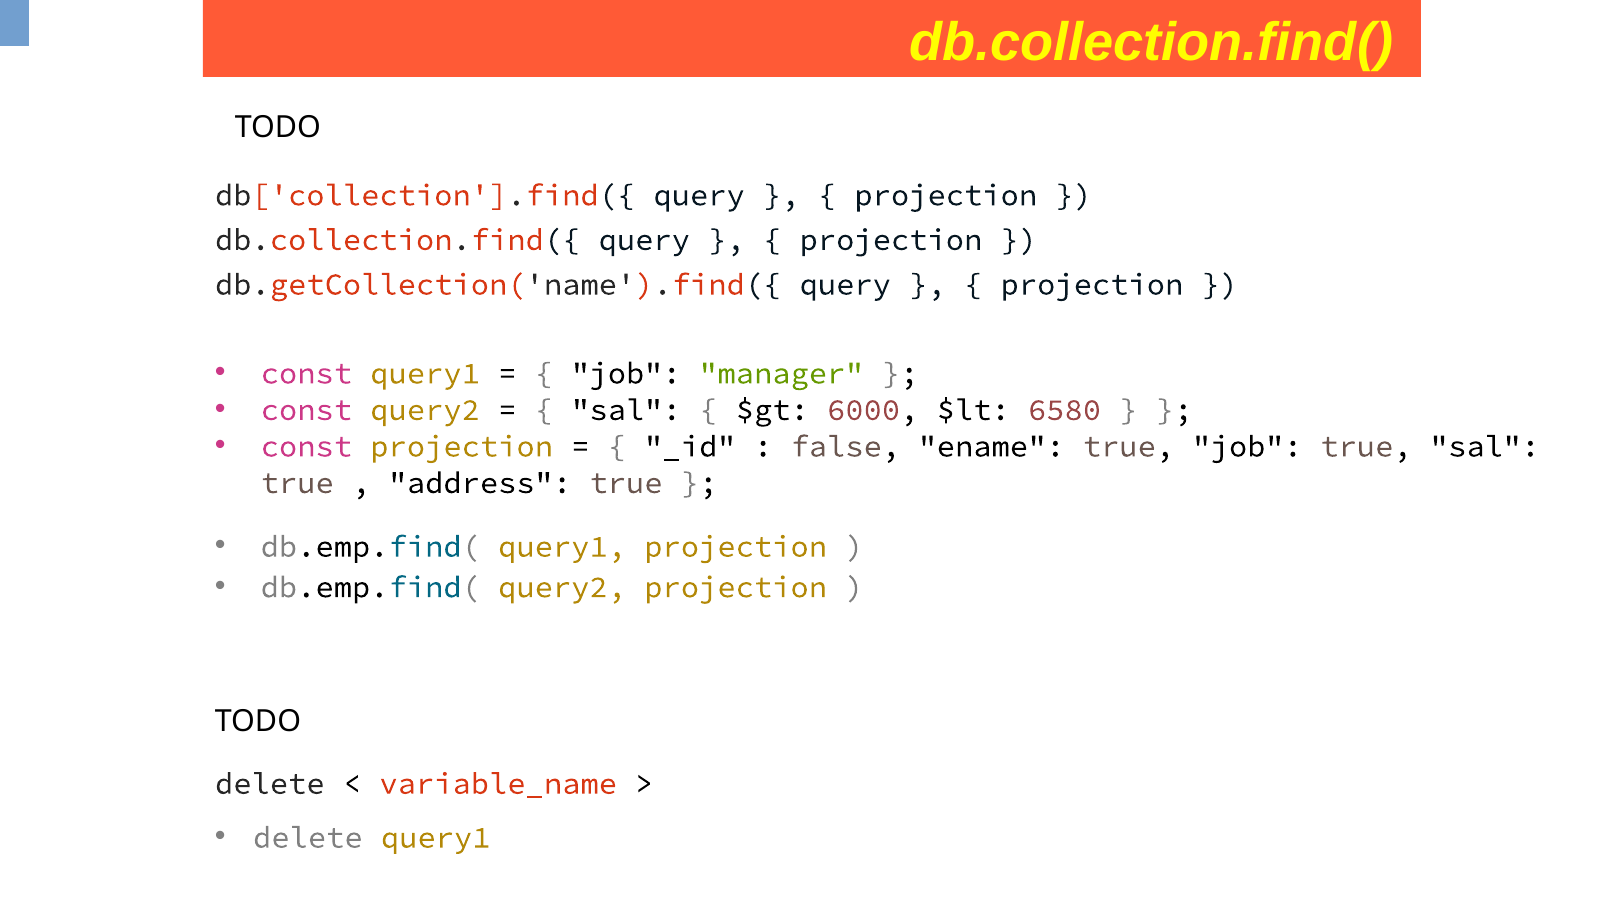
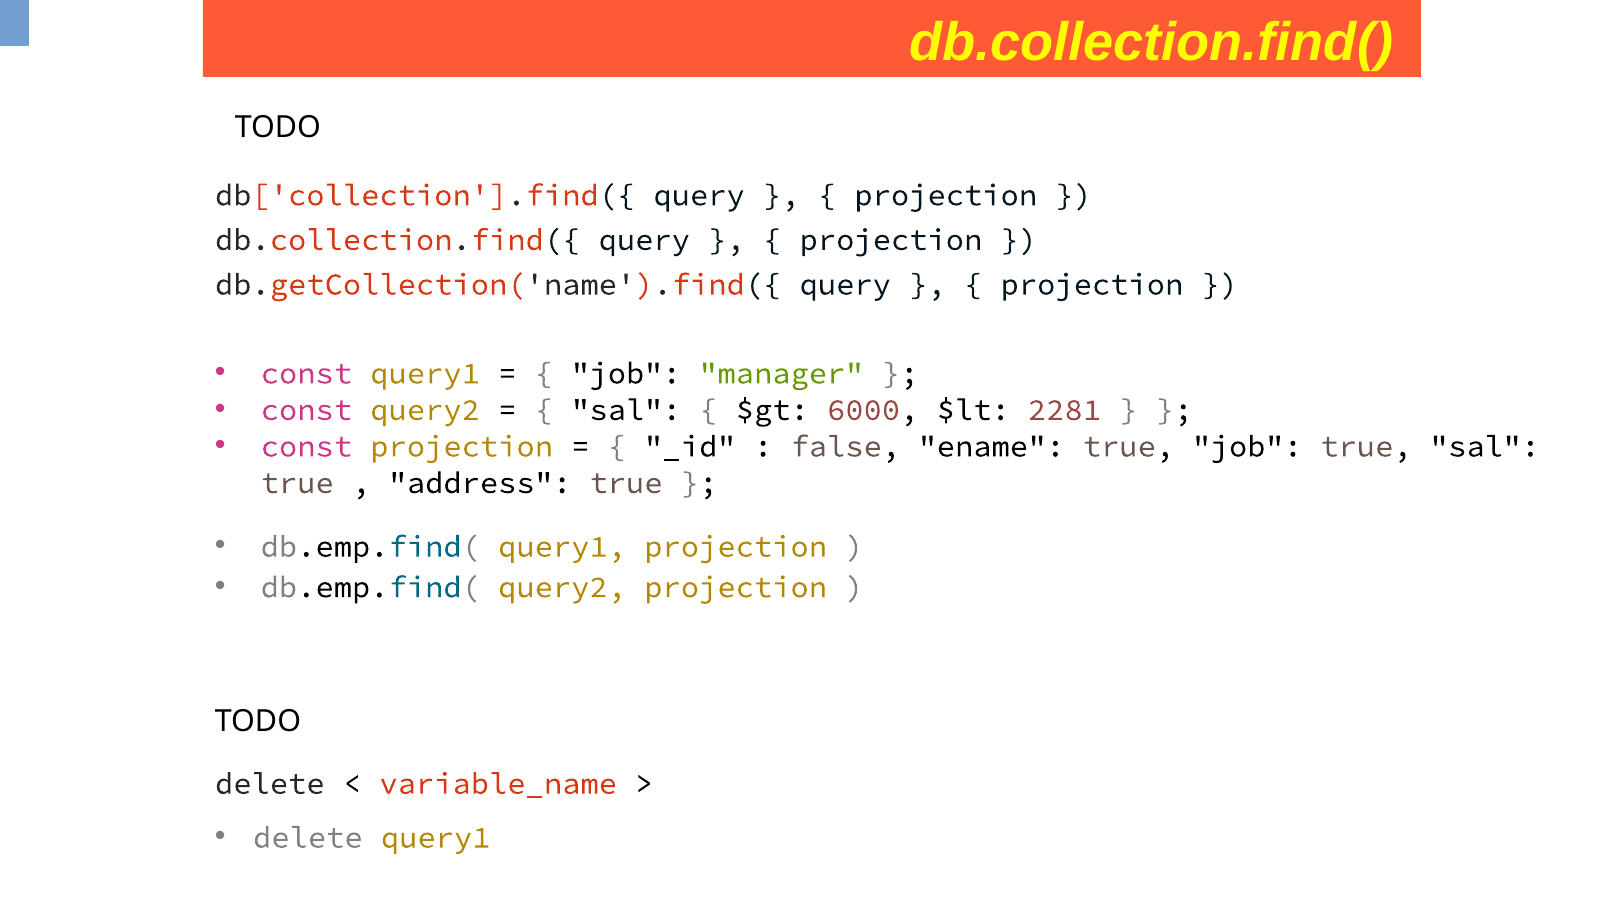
6580: 6580 -> 2281 (1065, 410)
